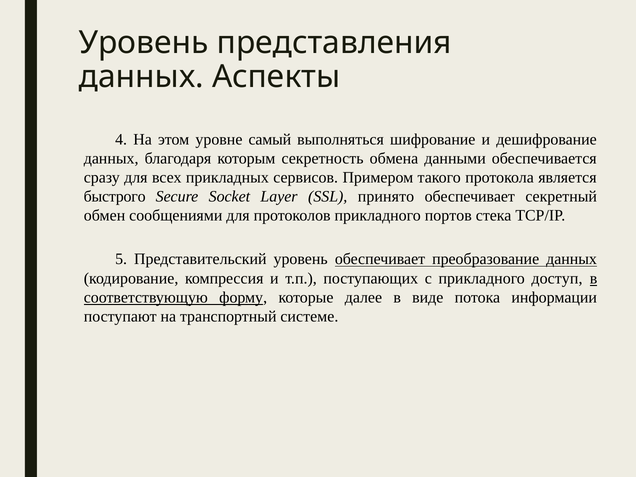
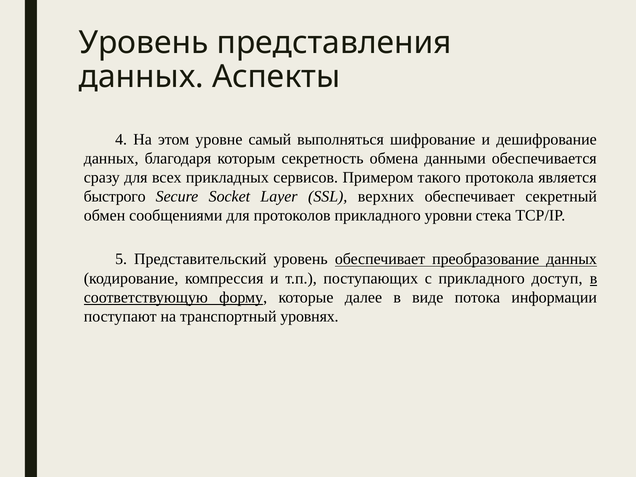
принято: принято -> верхних (386, 197)
портов: портов -> уровни (448, 216)
системе: системе -> уровнях (310, 316)
